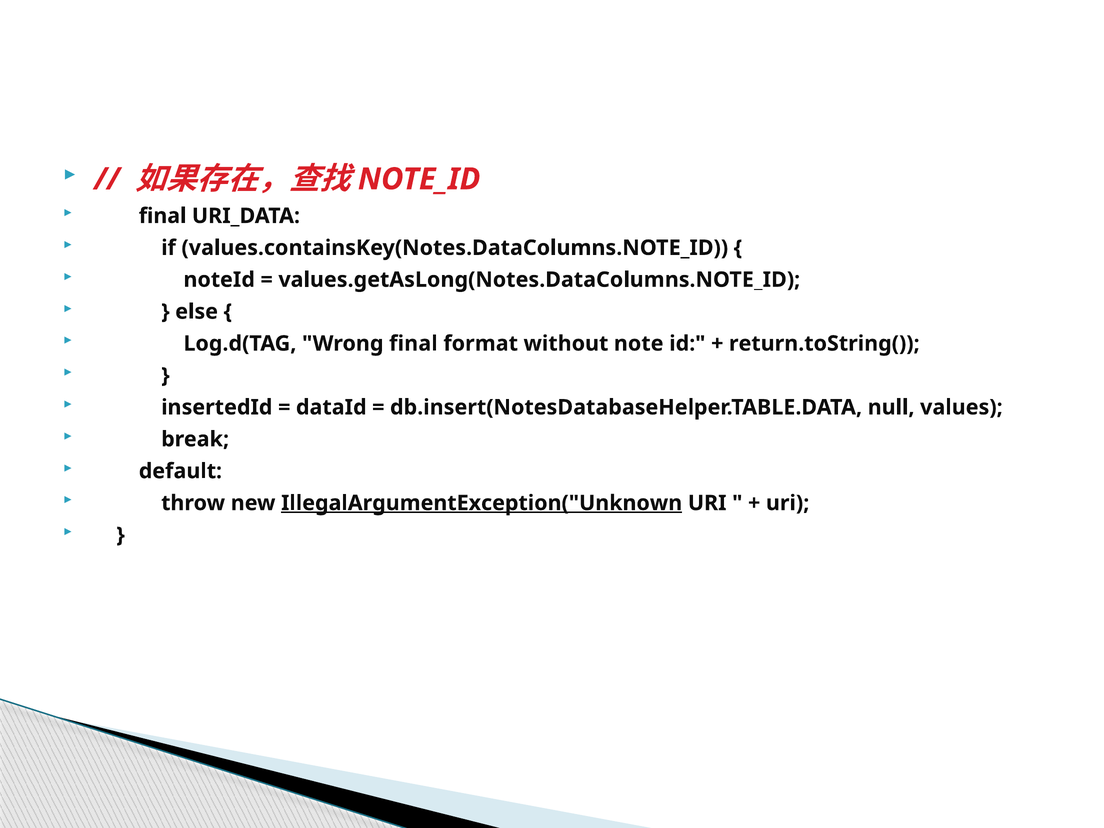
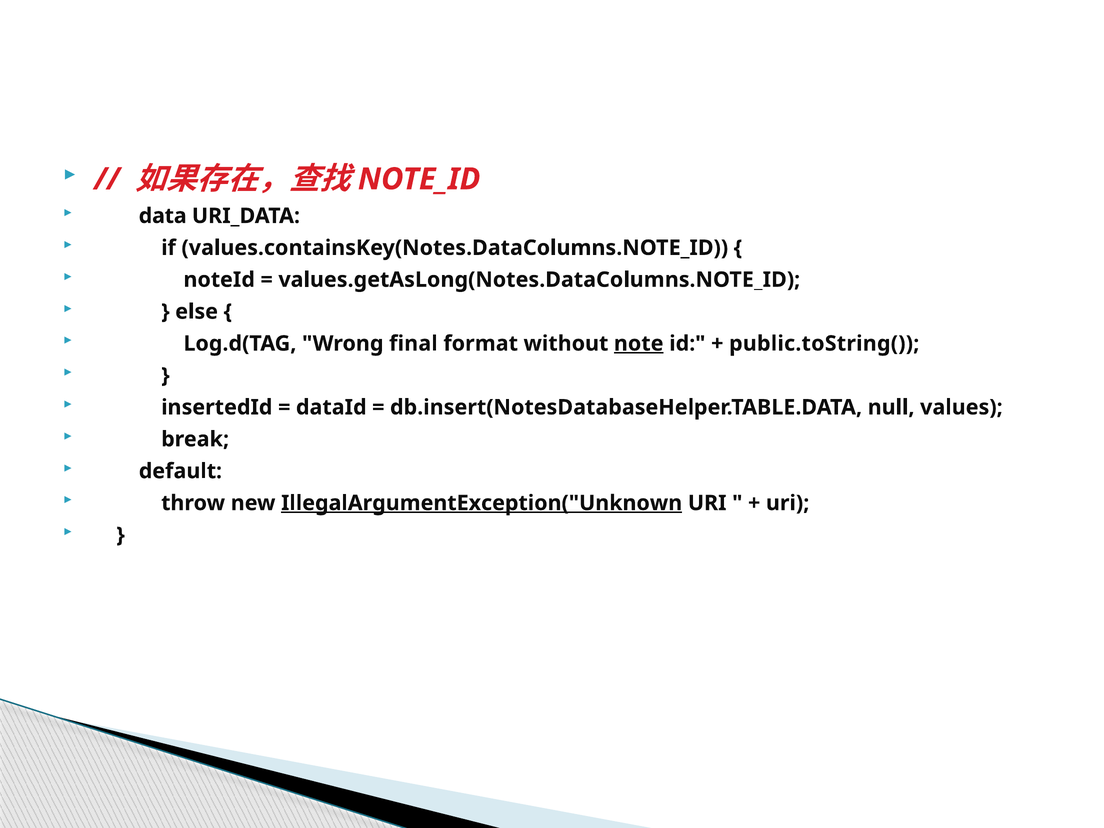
final: final -> data (163, 216)
note underline: none -> present (639, 344)
return.toString(: return.toString( -> public.toString( (824, 344)
